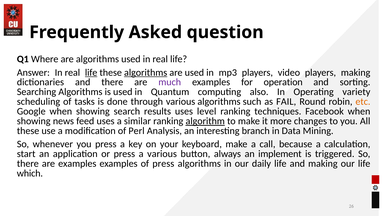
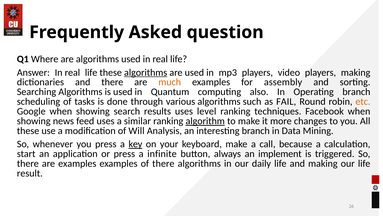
life underline: present -> none (91, 72)
much colour: purple -> orange (170, 82)
operation: operation -> assembly (283, 82)
Operating variety: variety -> branch (356, 92)
Perl: Perl -> Will (137, 130)
key underline: none -> present (135, 144)
a various: various -> infinite (162, 153)
of press: press -> there (163, 163)
which: which -> result (30, 173)
